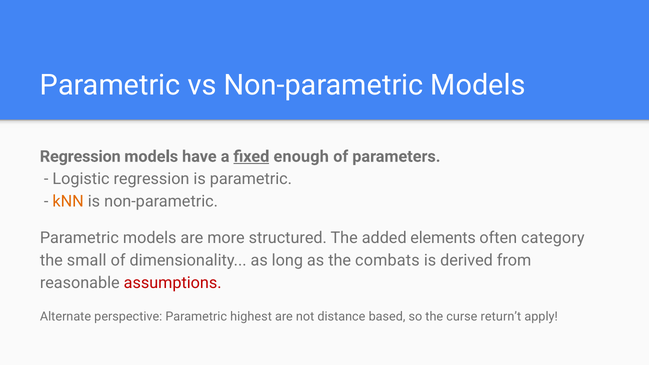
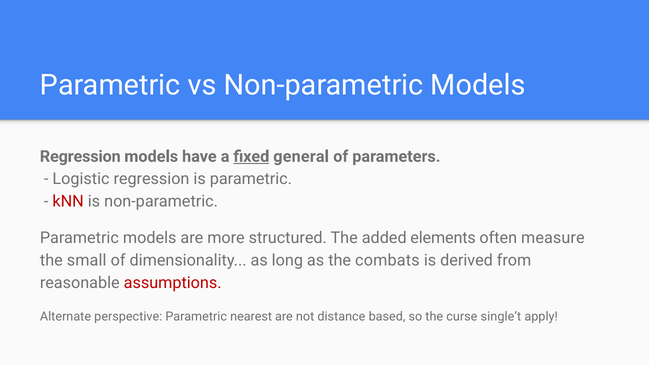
enough: enough -> general (301, 156)
kNN colour: orange -> red (68, 201)
category: category -> measure (553, 238)
highest: highest -> nearest (251, 317)
return’t: return’t -> single’t (501, 317)
